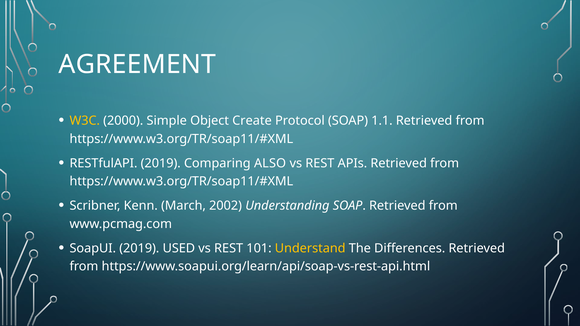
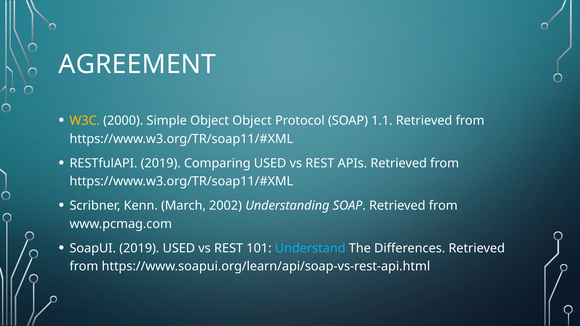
Object Create: Create -> Object (252, 121)
Comparing ALSO: ALSO -> USED (270, 163)
Understand colour: yellow -> light blue (310, 248)
